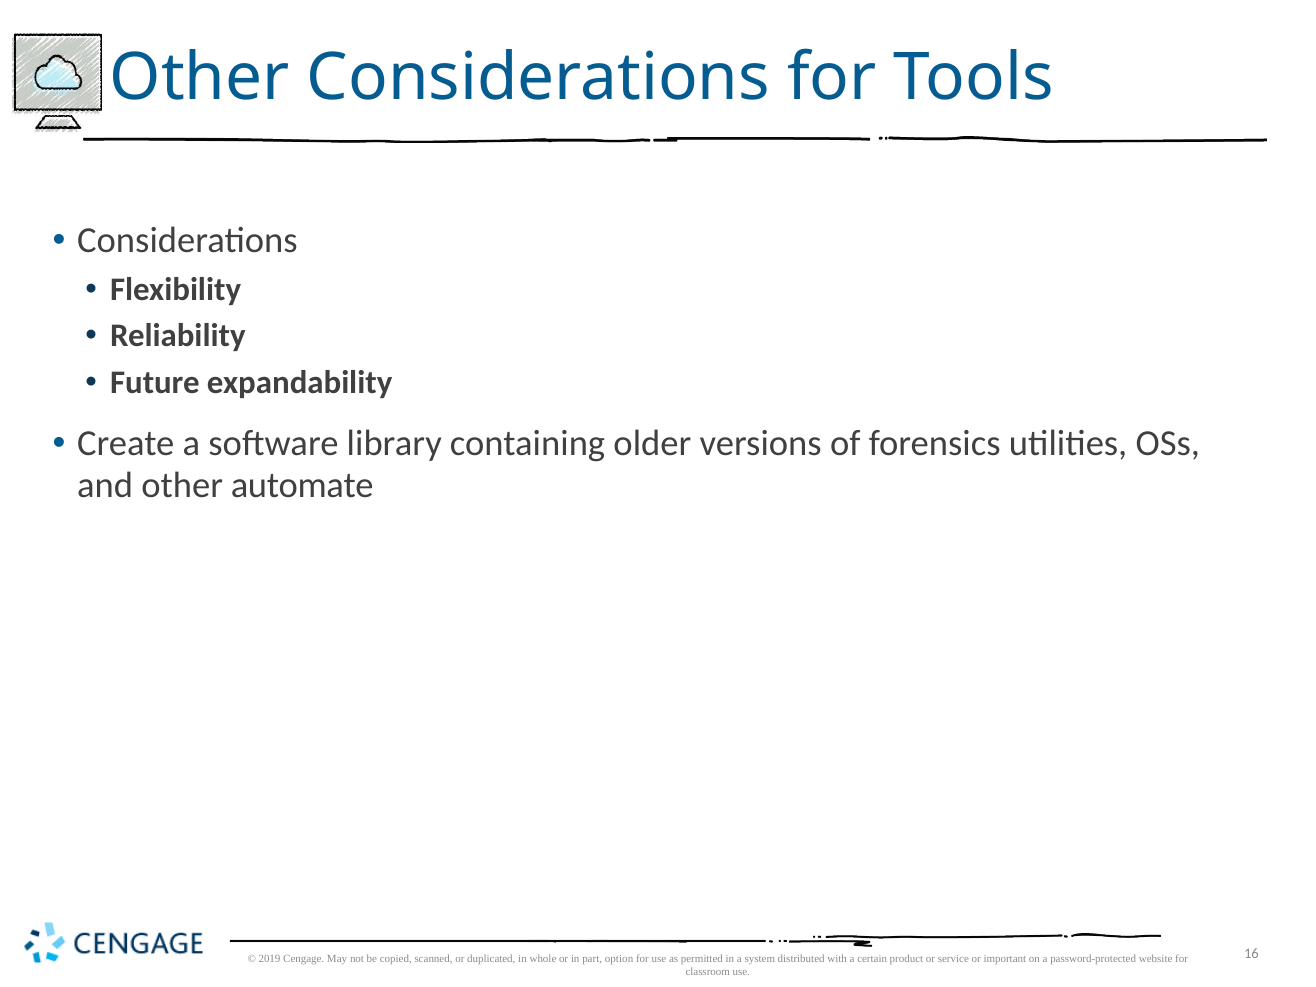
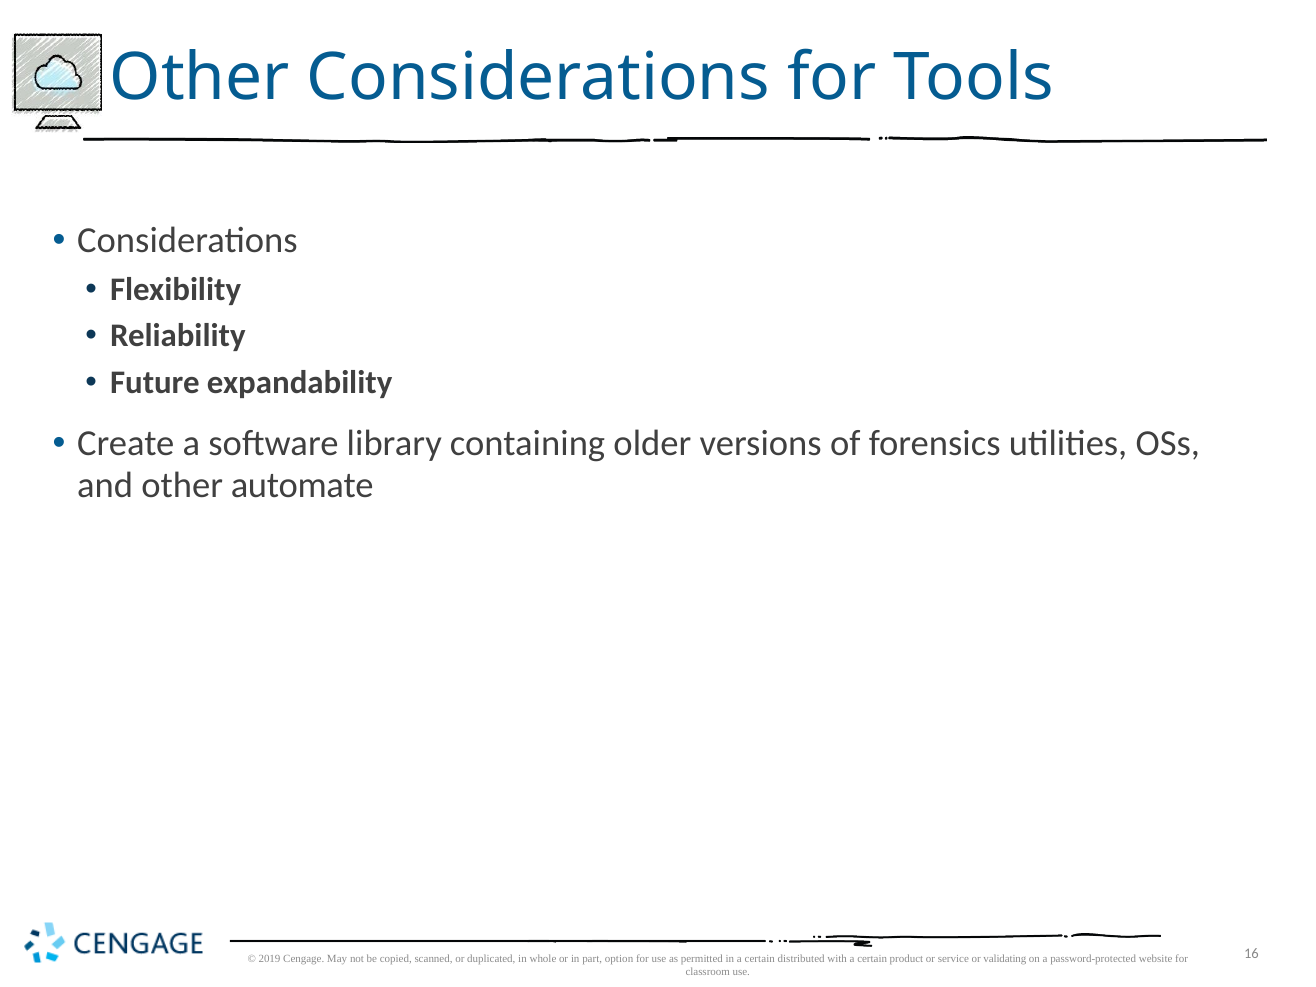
in a system: system -> certain (760, 959)
important: important -> validating (1005, 959)
